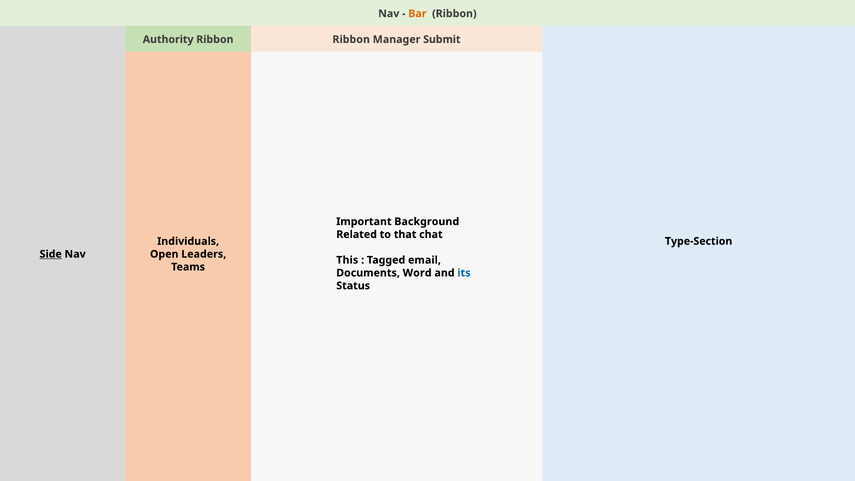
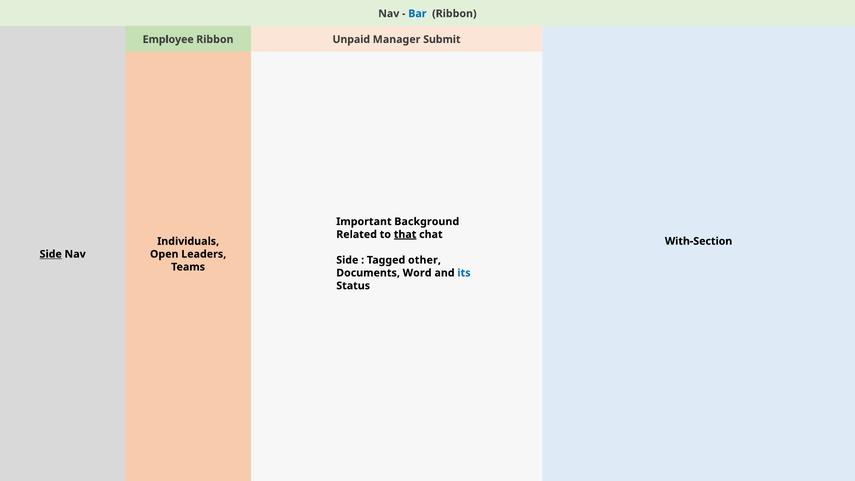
Bar colour: orange -> blue (417, 14)
Authority: Authority -> Employee (168, 39)
Ribbon: Ribbon -> Unpaid (351, 39)
that underline: none -> present (405, 234)
Type-Section: Type-Section -> With-Section (699, 241)
This: This -> Side (347, 260)
email: email -> other (424, 260)
